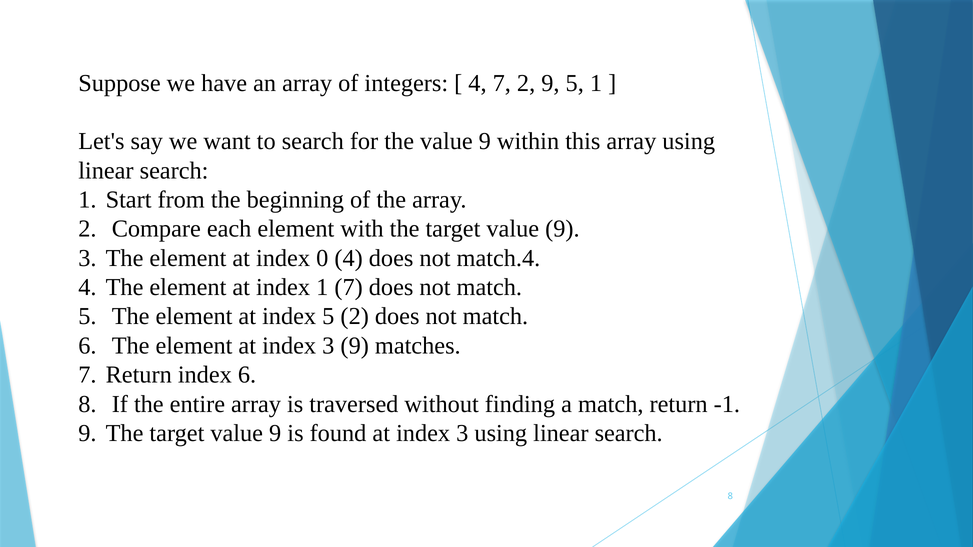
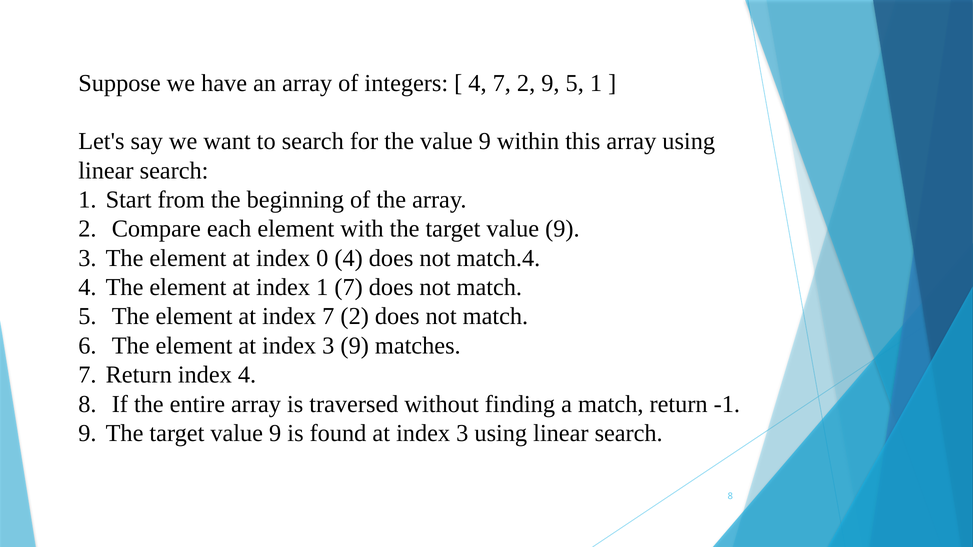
index 5: 5 -> 7 (328, 317)
index 6: 6 -> 4 (247, 375)
